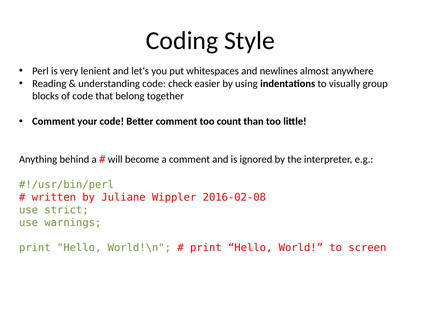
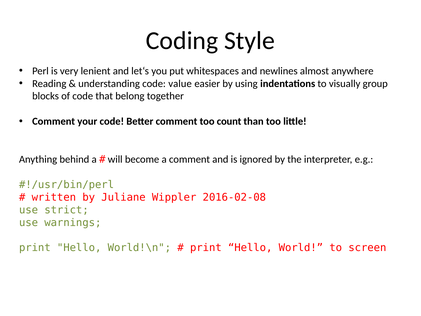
check: check -> value (180, 83)
